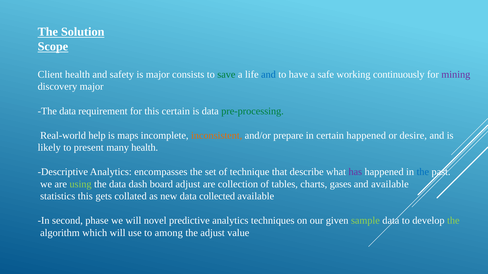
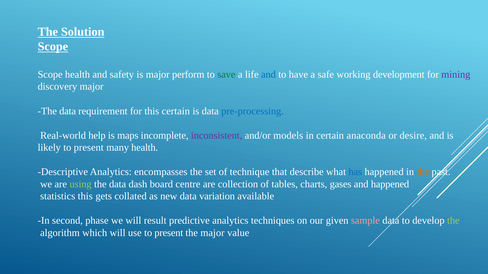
Client: Client -> Scope (50, 75)
consists: consists -> perform (188, 75)
continuously: continuously -> development (399, 75)
pre-processing colour: green -> blue (253, 111)
inconsistent colour: orange -> purple (217, 136)
prepare: prepare -> models (288, 136)
certain happened: happened -> anaconda (366, 136)
has colour: purple -> blue (355, 172)
the colour: blue -> orange (423, 172)
board adjust: adjust -> centre (188, 184)
and available: available -> happened (390, 184)
collected: collected -> variation (217, 197)
novel: novel -> result (155, 221)
sample colour: light green -> pink (365, 221)
use to among: among -> present (169, 233)
the adjust: adjust -> major (213, 233)
